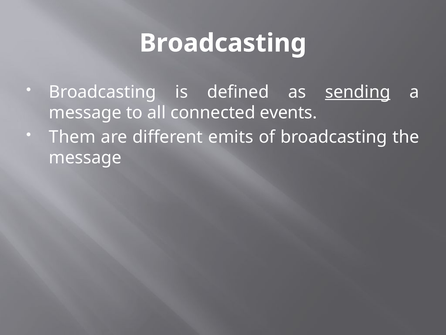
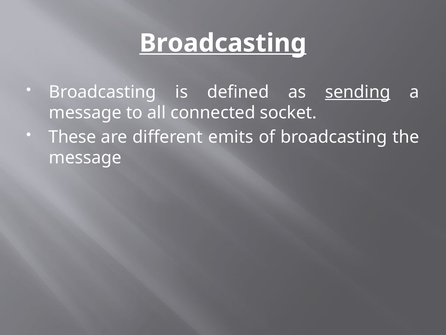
Broadcasting underline: none -> present (223, 43)
events: events -> socket (288, 113)
Them: Them -> These (72, 137)
